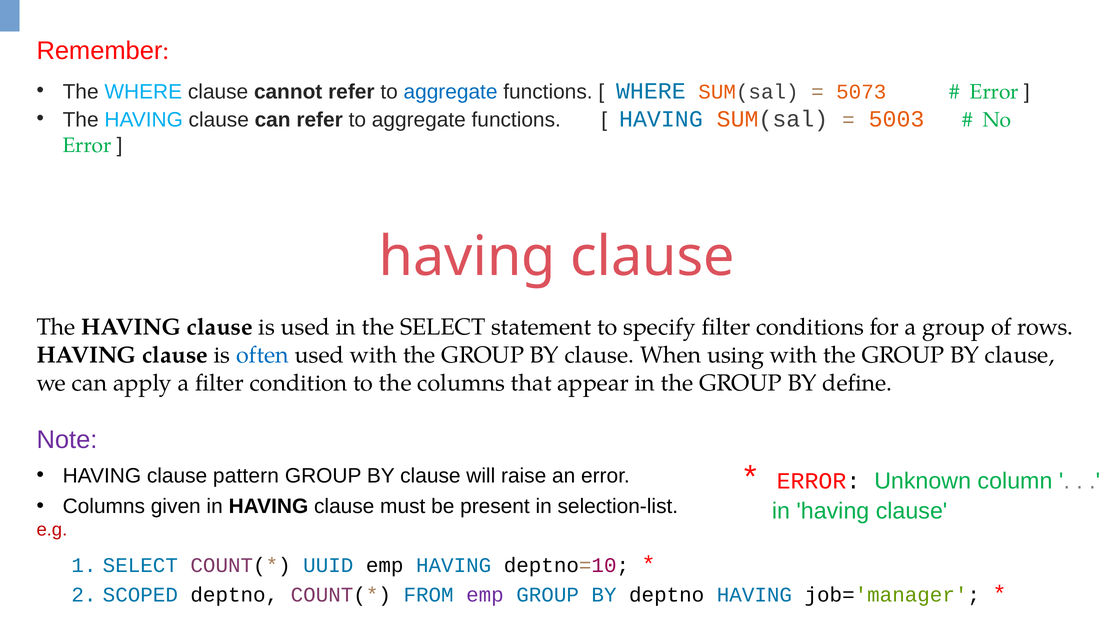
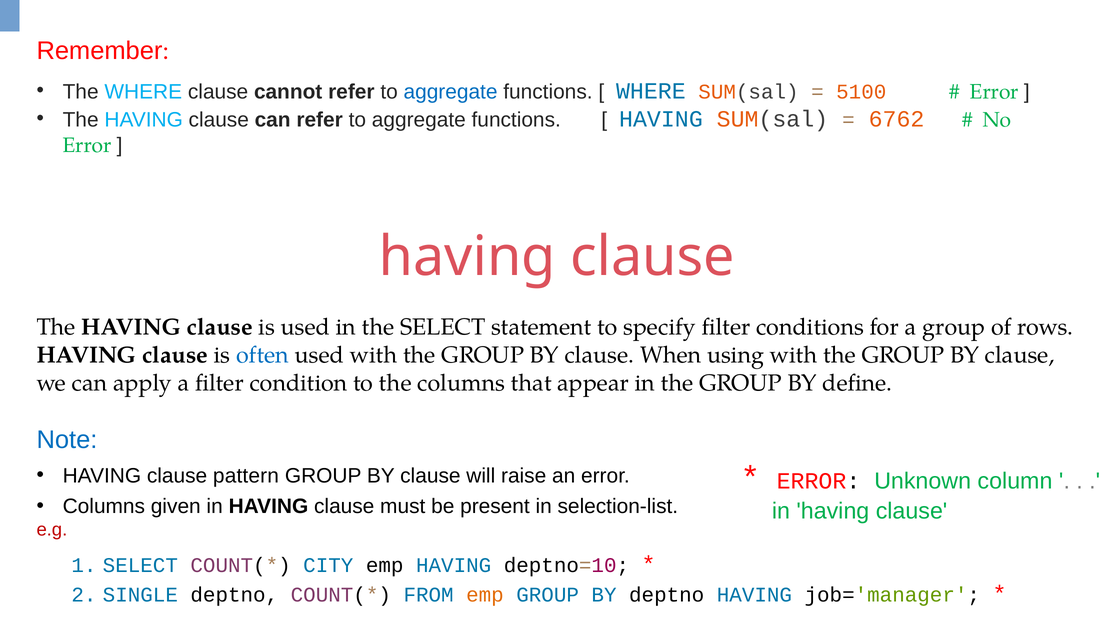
5073: 5073 -> 5100 (861, 92)
5003: 5003 -> 6762 (897, 119)
Note colour: purple -> blue (67, 440)
UUID: UUID -> CITY (328, 566)
SCOPED: SCOPED -> SINGLE (140, 595)
emp colour: purple -> orange (485, 595)
